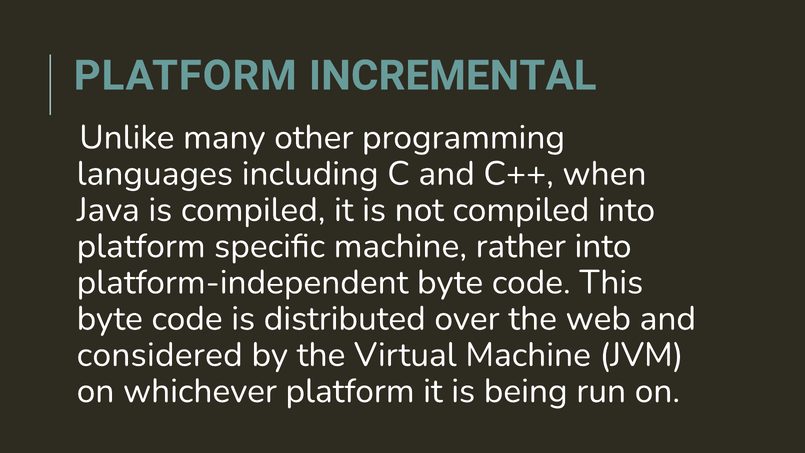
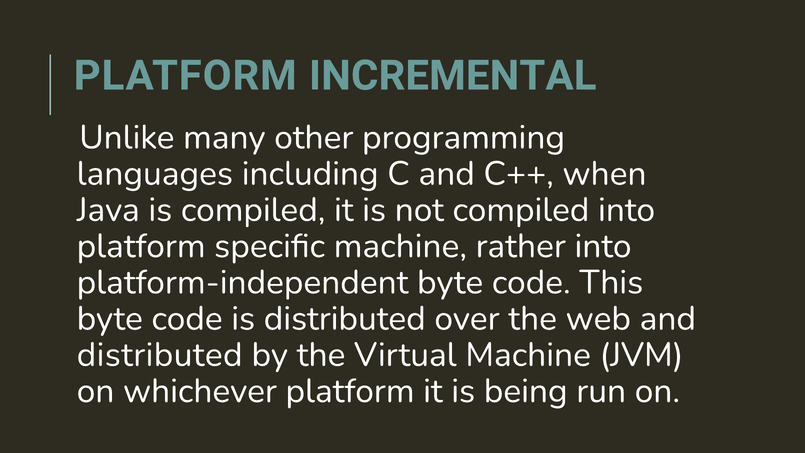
considered: considered -> distributed (160, 355)
